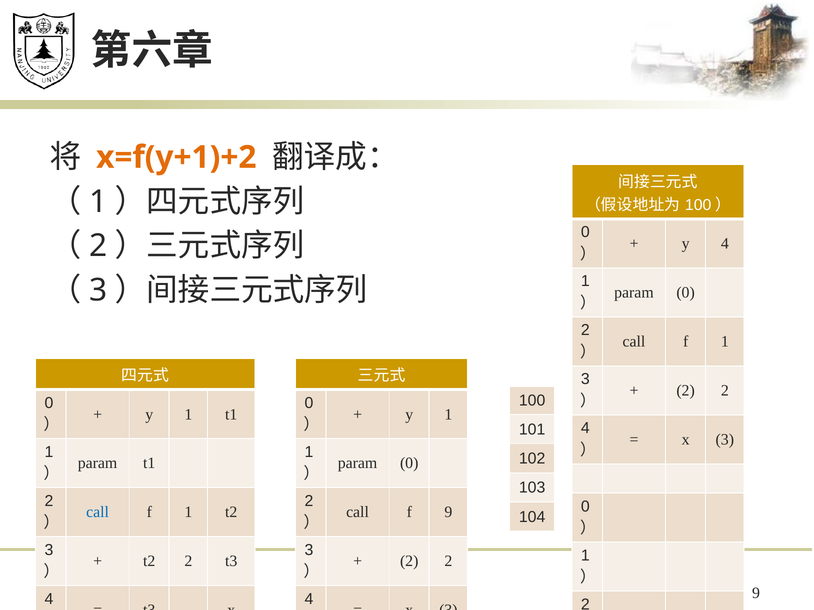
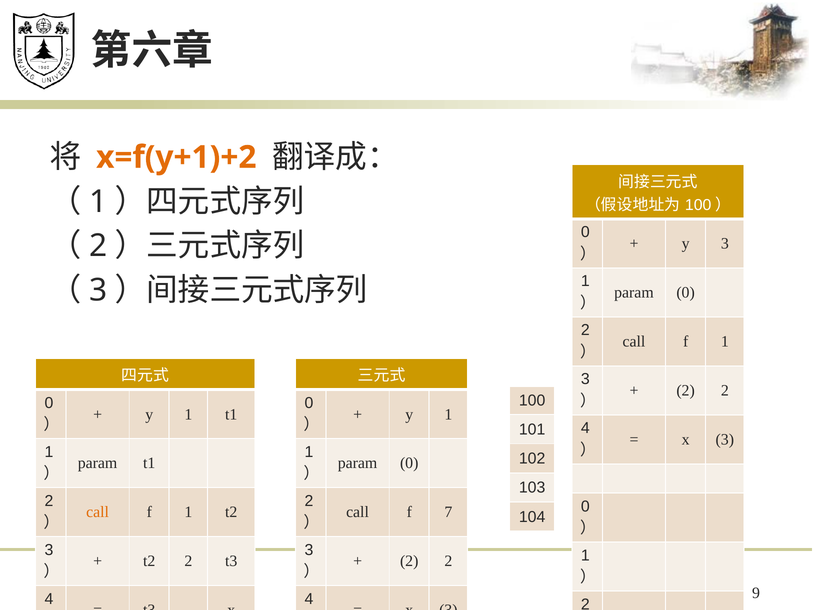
y 4: 4 -> 3 (725, 244)
call colour: blue -> orange (98, 513)
f 9: 9 -> 7 (448, 513)
